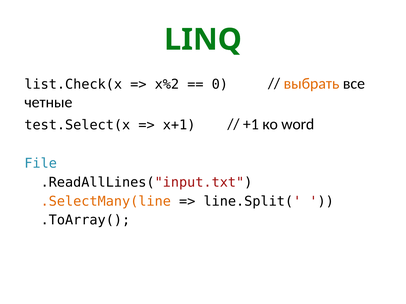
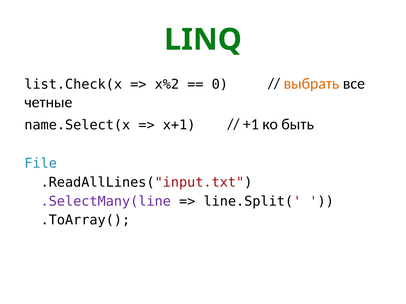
test.Select(x: test.Select(x -> name.Select(x (77, 125)
word: word -> быть (298, 125)
.SelectMany(line colour: orange -> purple (106, 202)
